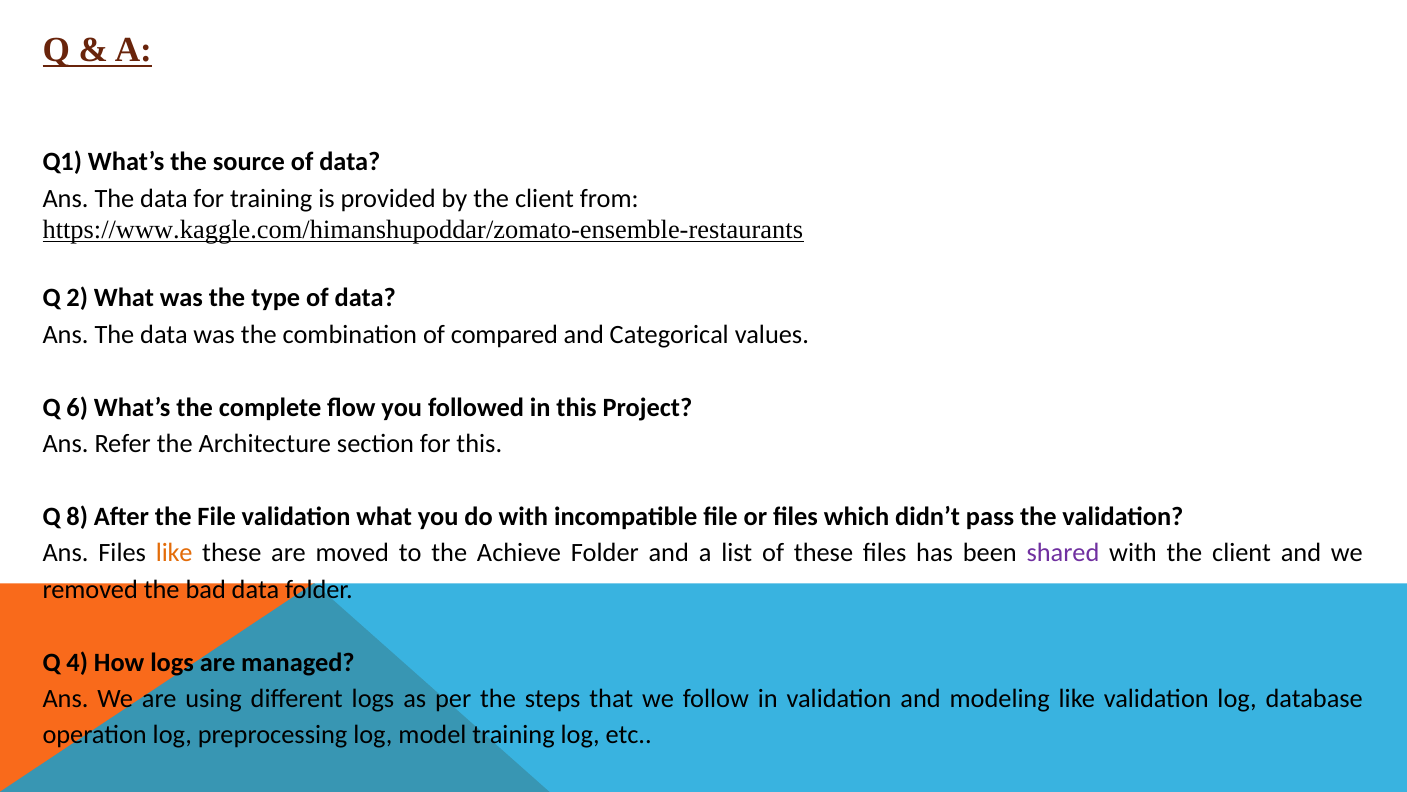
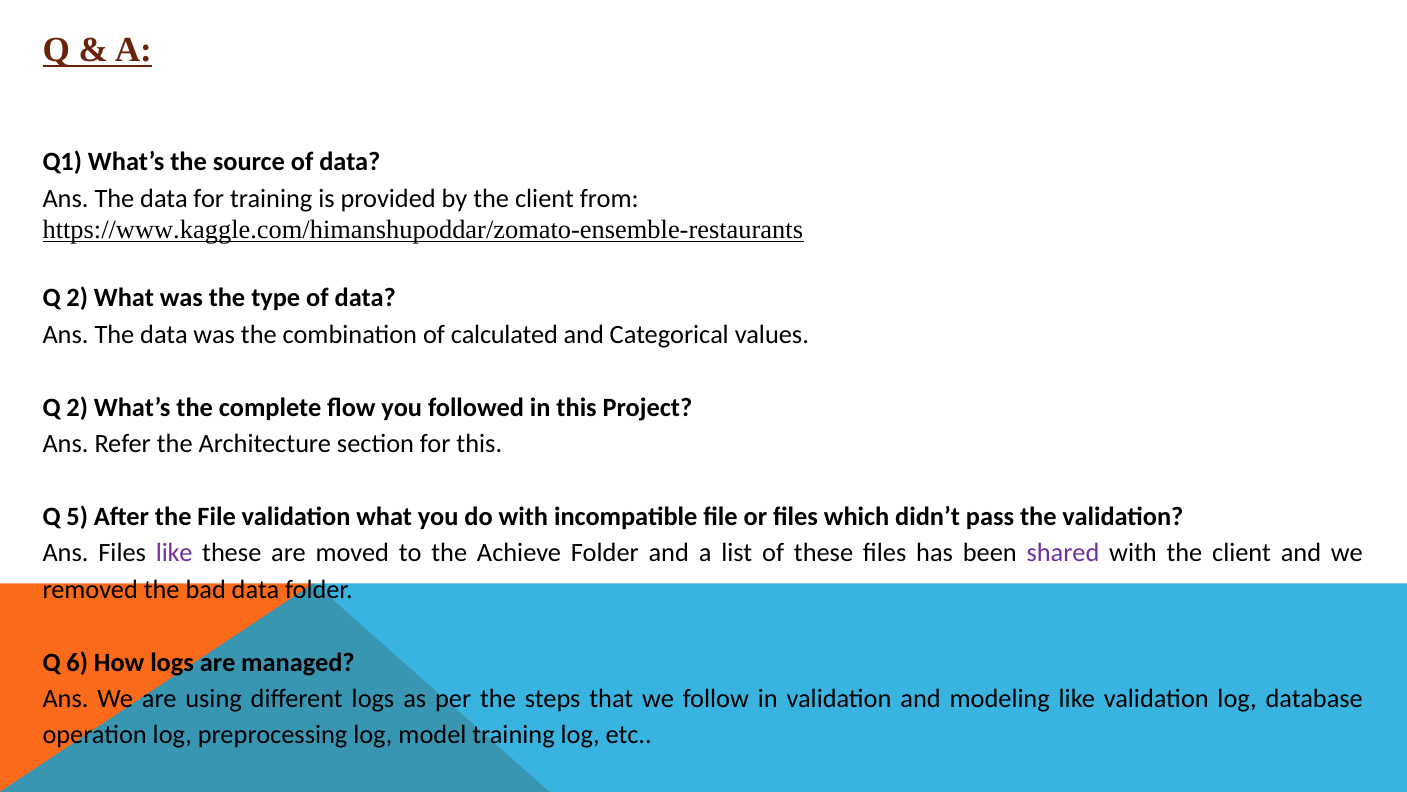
compared: compared -> calculated (504, 334)
6: 6 -> 2 (77, 407)
8: 8 -> 5 (77, 516)
like colour: orange -> purple (174, 553)
4: 4 -> 6 (77, 662)
